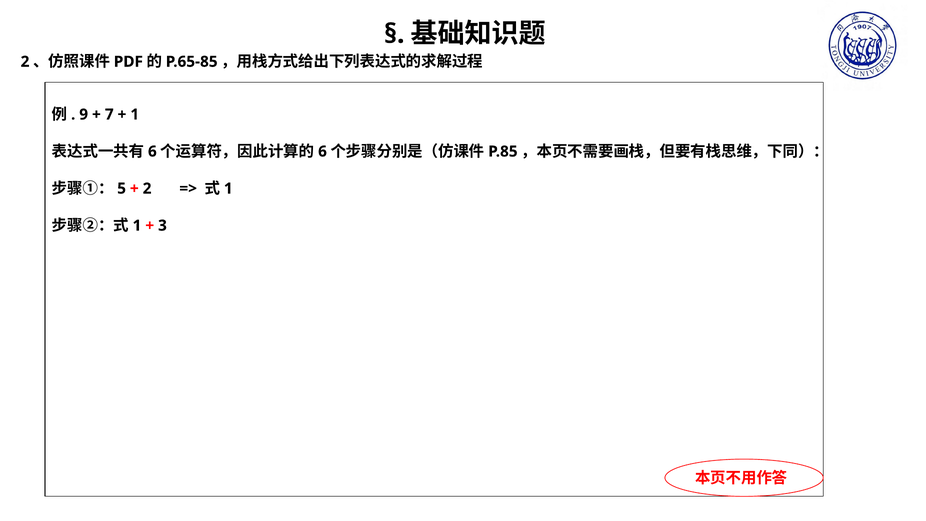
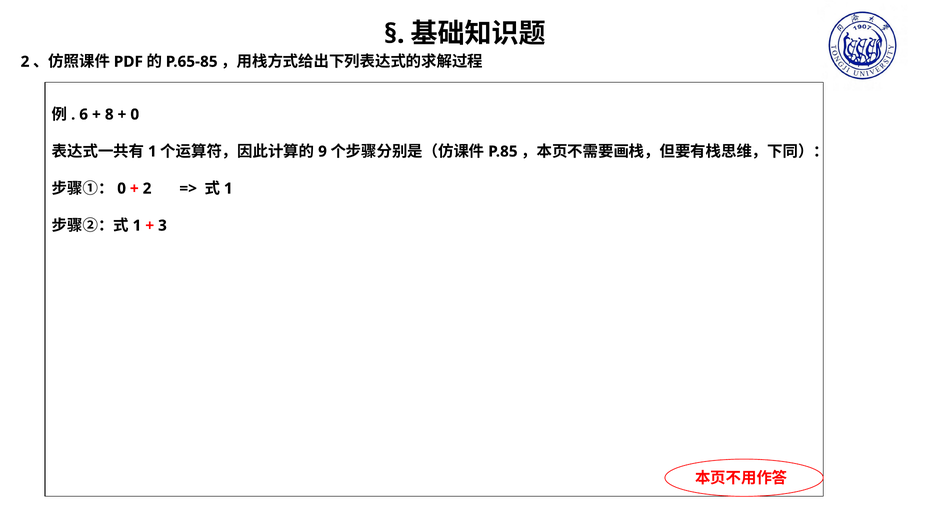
9: 9 -> 6 (84, 114)
7: 7 -> 8 (109, 114)
1: 1 -> 0 (135, 114)
6: 6 -> 1 (152, 151)
6: 6 -> 9 (323, 151)
5: 5 -> 0 (122, 188)
